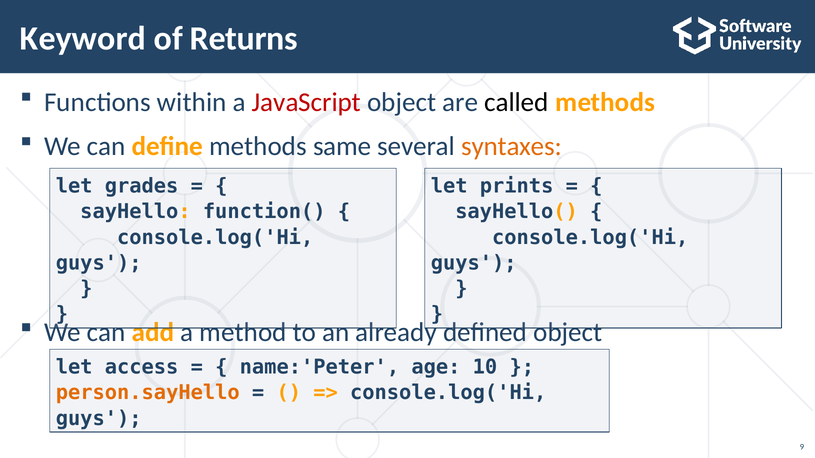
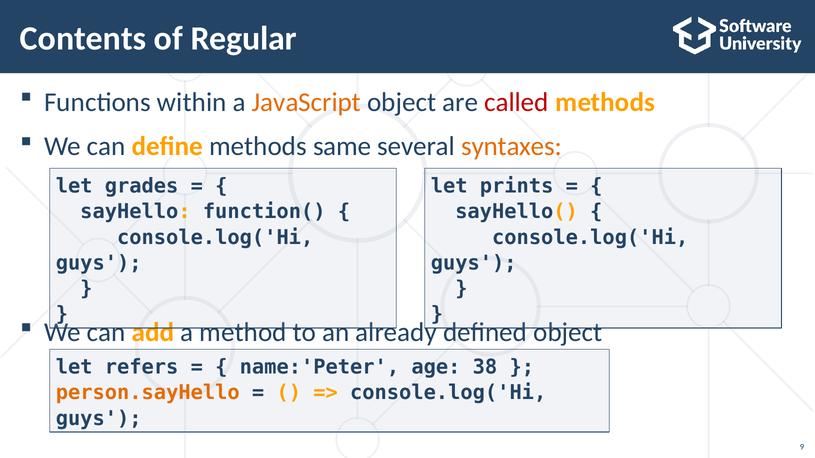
Keyword: Keyword -> Contents (83, 39)
Returns: Returns -> Regular (244, 39)
JavaScript colour: red -> orange (306, 102)
called colour: black -> red (516, 102)
access: access -> refers (142, 367)
10: 10 -> 38 (485, 367)
